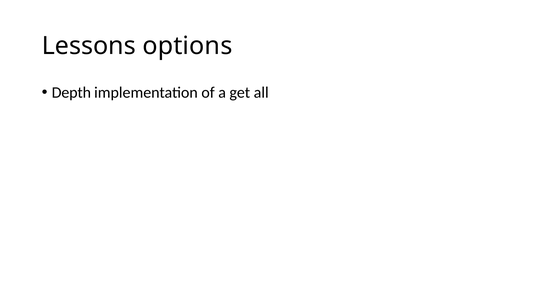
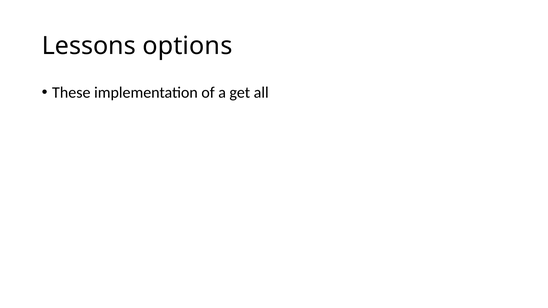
Depth: Depth -> These (71, 93)
